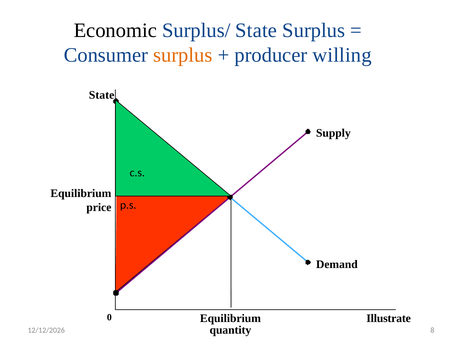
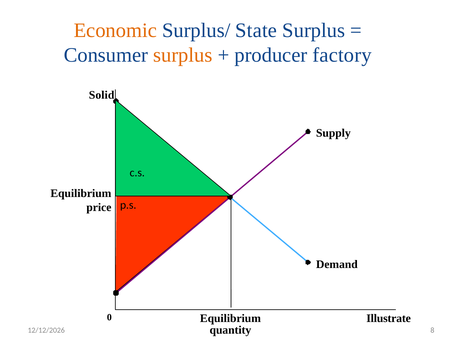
Economic colour: black -> orange (115, 30)
willing: willing -> factory (342, 55)
State: State -> Solid (102, 95)
